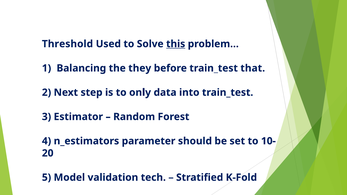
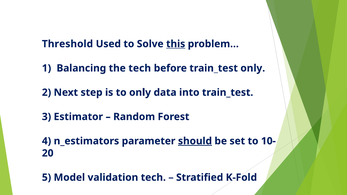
the they: they -> tech (140, 68)
train_test that: that -> only (253, 68)
should underline: none -> present (195, 141)
